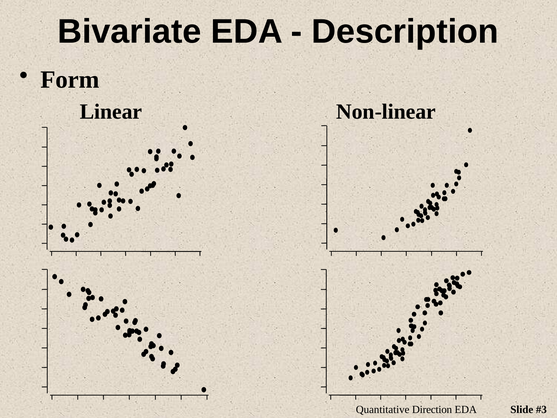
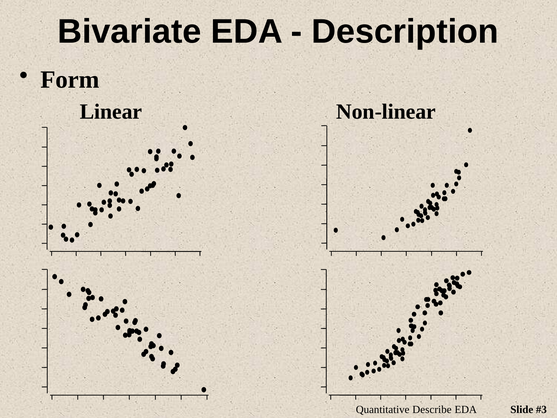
Direction: Direction -> Describe (432, 409)
